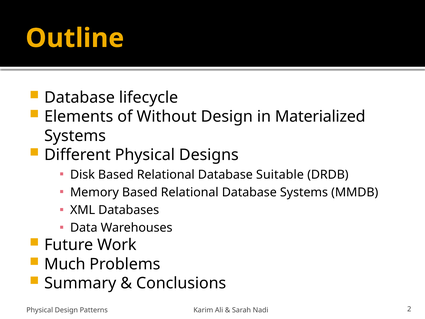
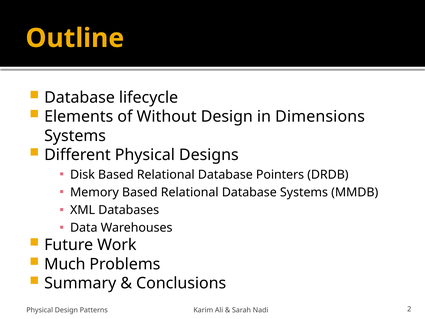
Materialized: Materialized -> Dimensions (320, 117)
Suitable: Suitable -> Pointers (280, 174)
